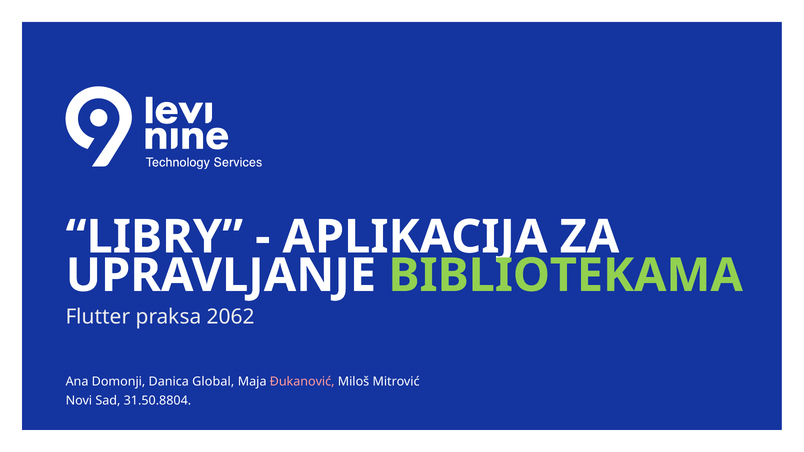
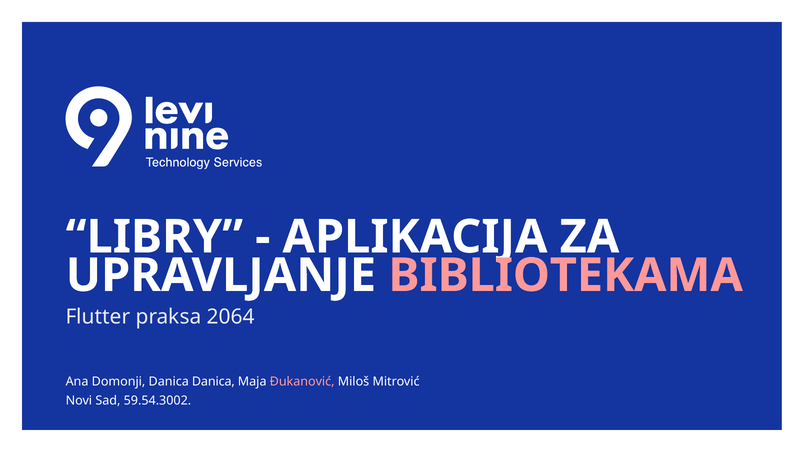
BIBLIOTEKAMA colour: light green -> pink (566, 276)
2062: 2062 -> 2064 (231, 317)
Danica Global: Global -> Danica (213, 382)
31.50.8804: 31.50.8804 -> 59.54.3002 (157, 401)
